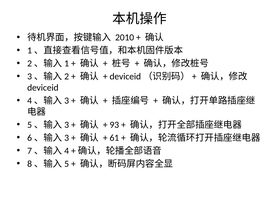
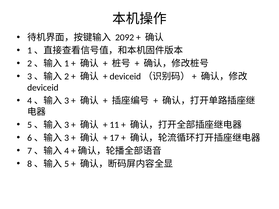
2010: 2010 -> 2092 (125, 38)
93: 93 -> 11 (114, 125)
61: 61 -> 17 (114, 138)
